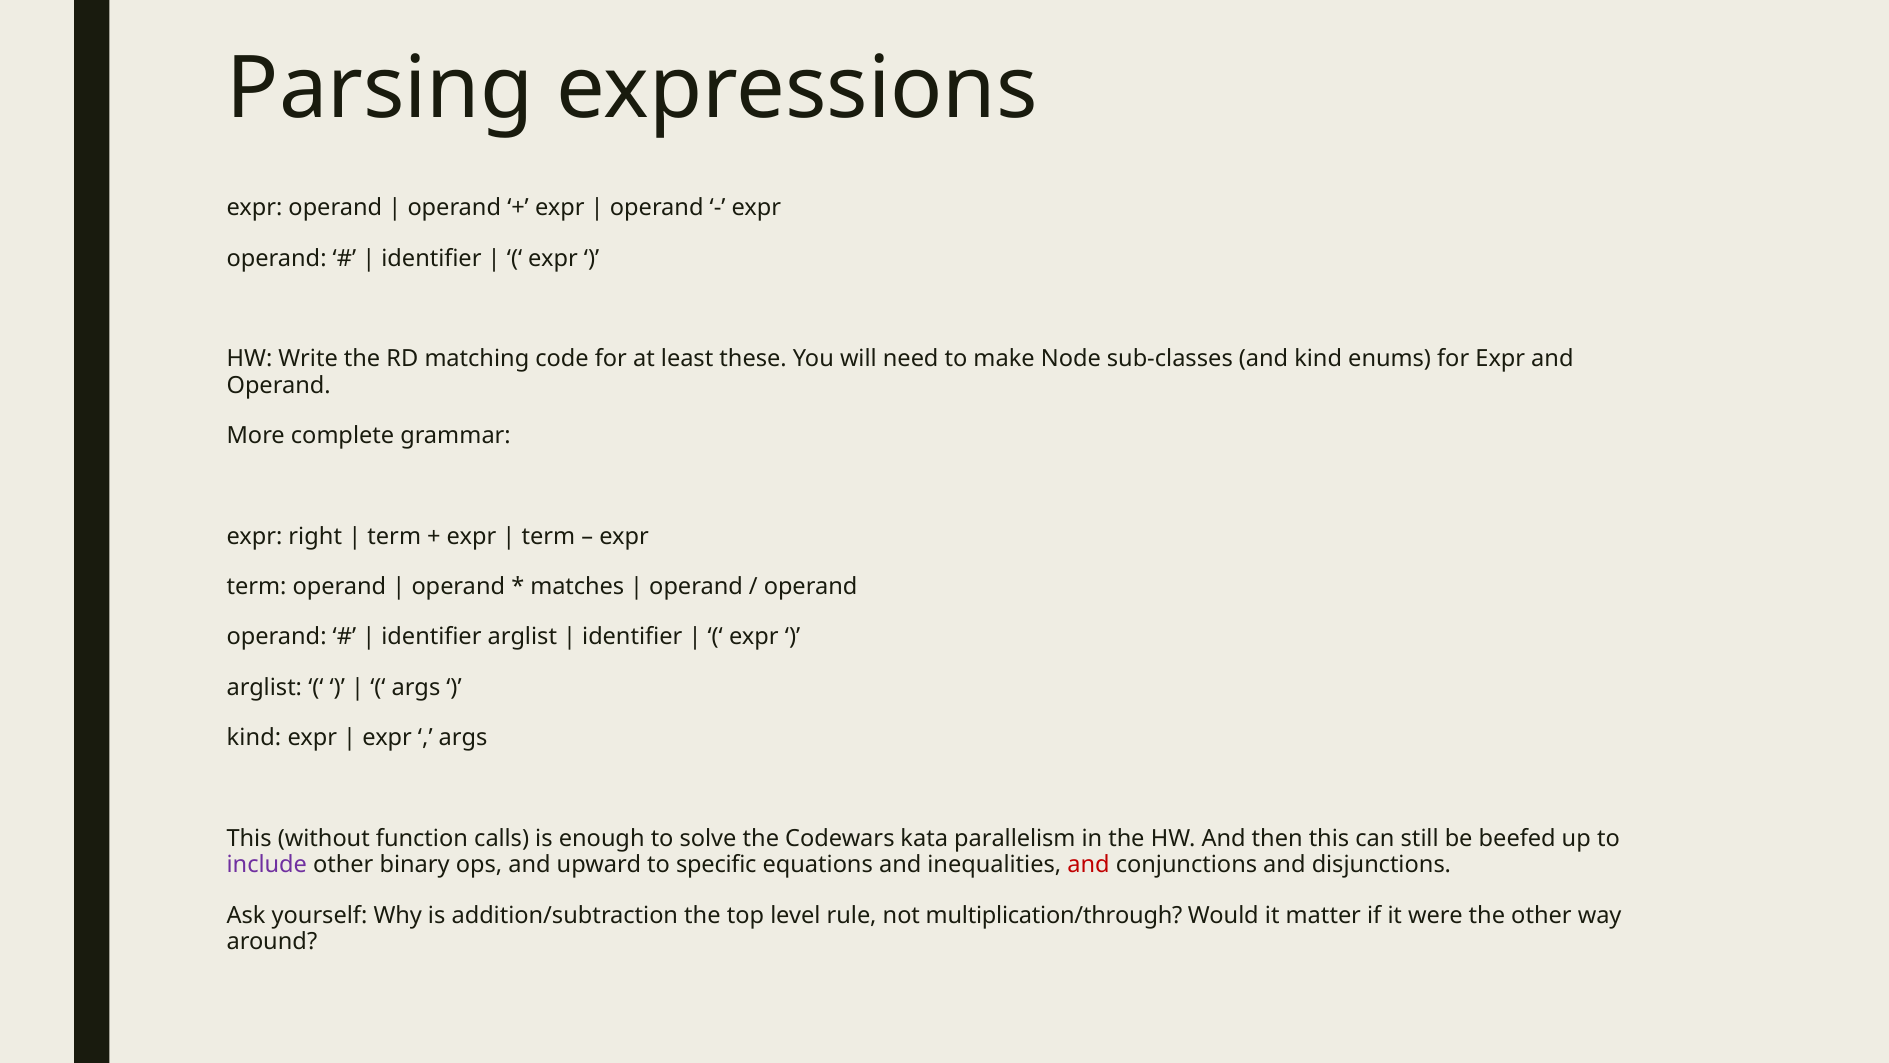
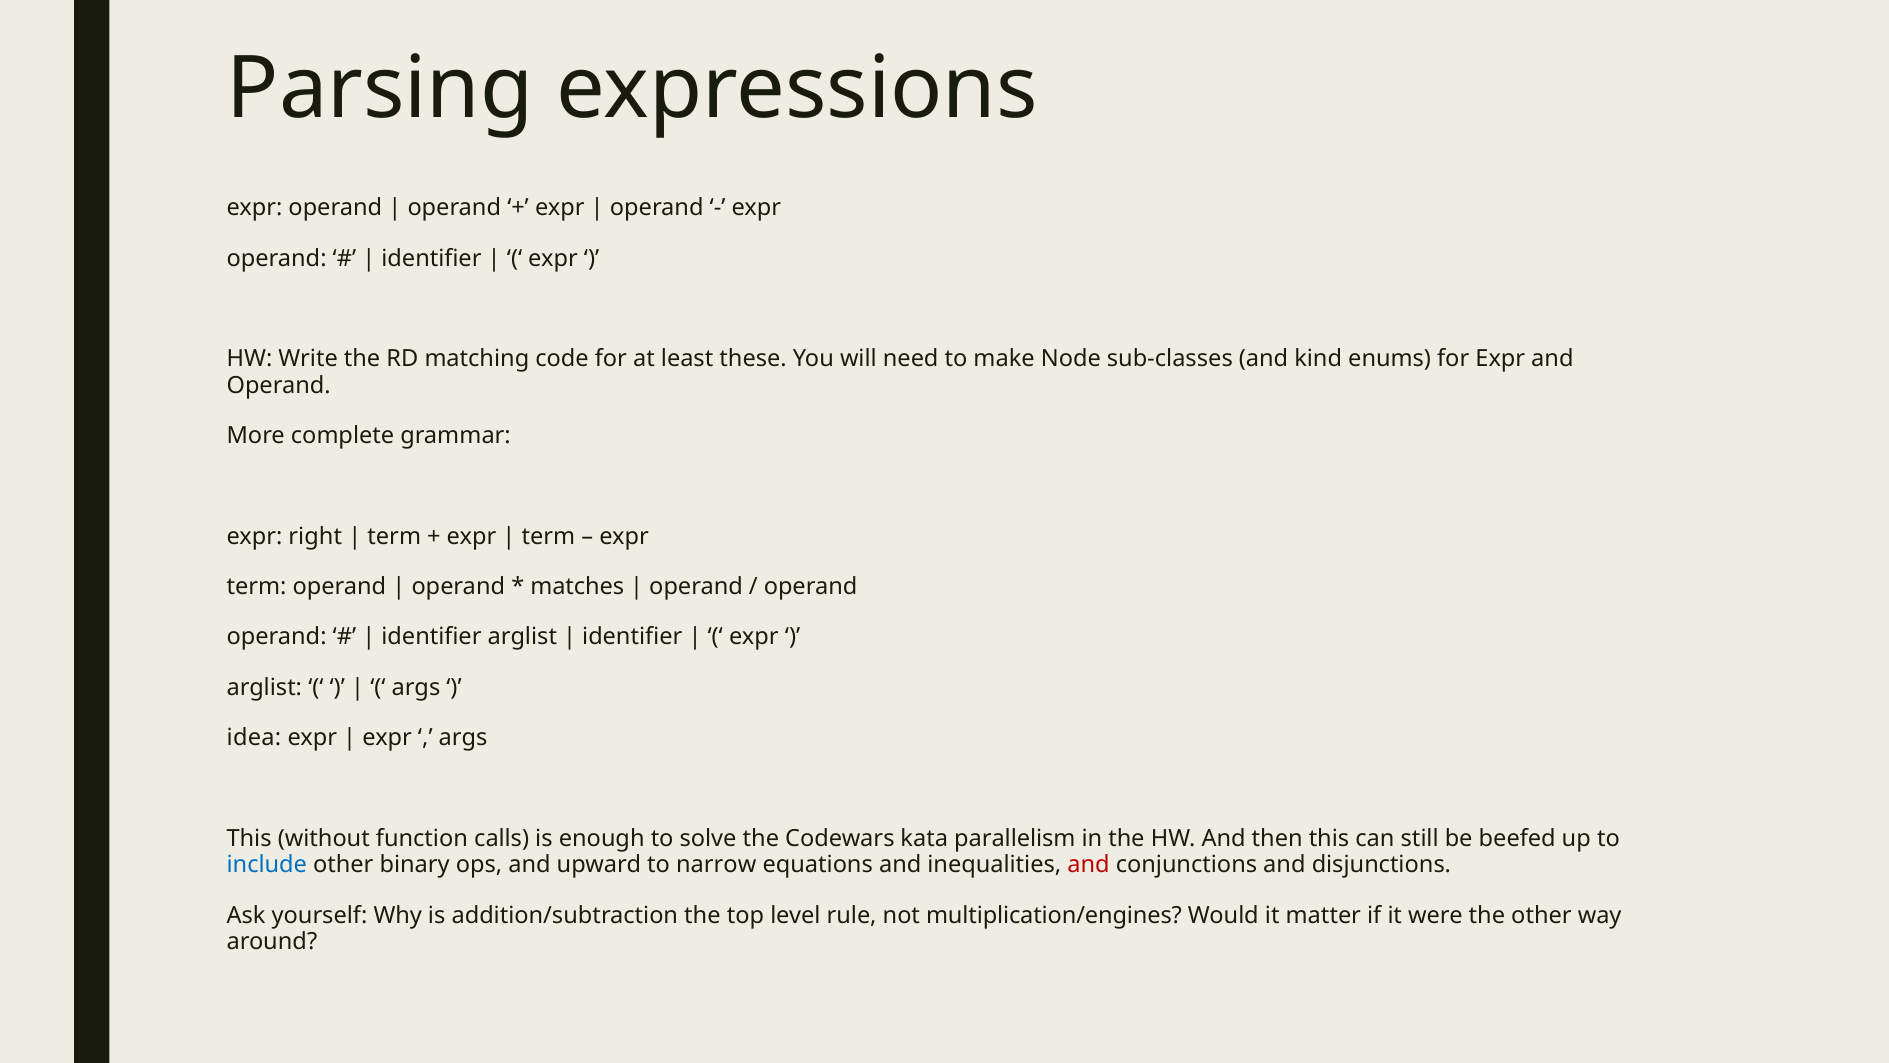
kind: kind -> idea (254, 738)
include colour: purple -> blue (267, 865)
specific: specific -> narrow (716, 865)
multiplication/through: multiplication/through -> multiplication/engines (1054, 915)
